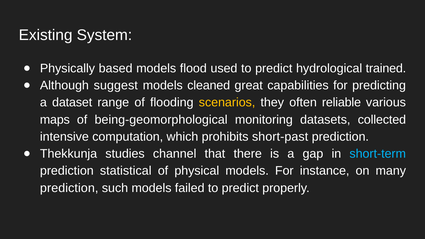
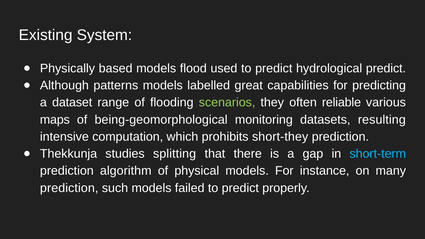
hydrological trained: trained -> predict (386, 68)
suggest: suggest -> patterns (116, 85)
cleaned: cleaned -> labelled (209, 85)
scenarios colour: yellow -> light green (227, 103)
collected: collected -> resulting (382, 120)
short-past: short-past -> short-they (280, 137)
channel: channel -> splitting (175, 154)
statistical: statistical -> algorithm (126, 171)
